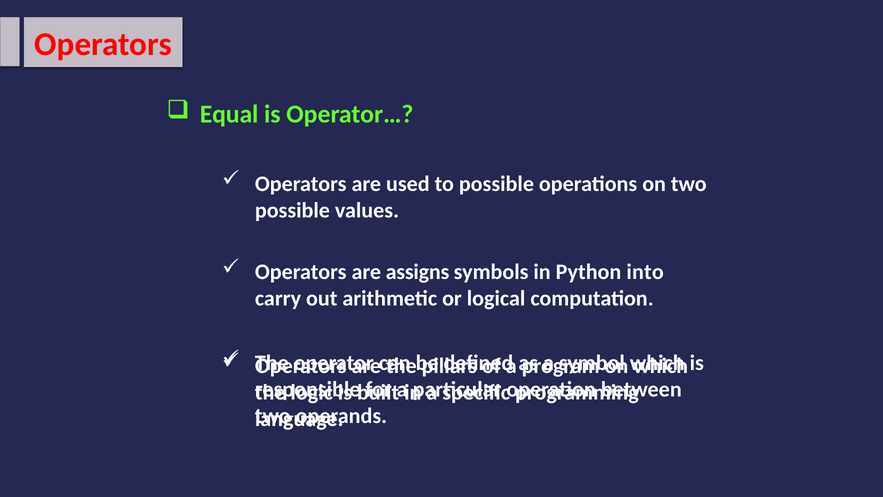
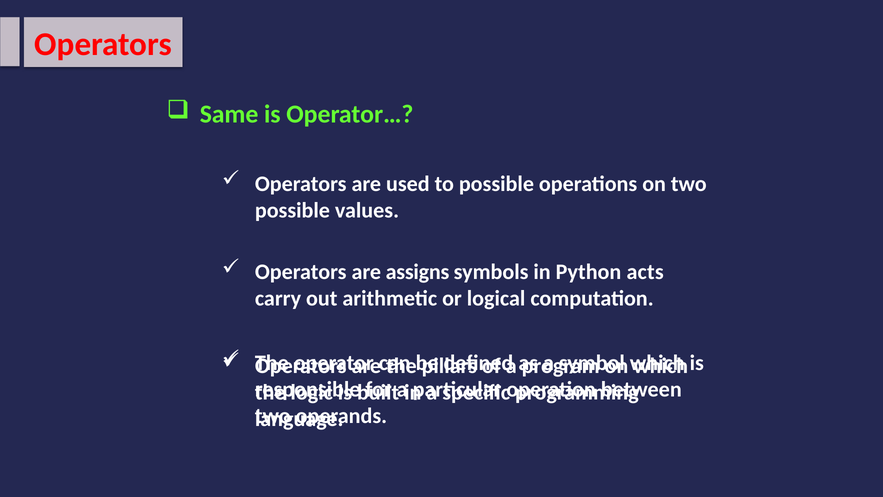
Equal: Equal -> Same (229, 114)
into: into -> acts (645, 272)
